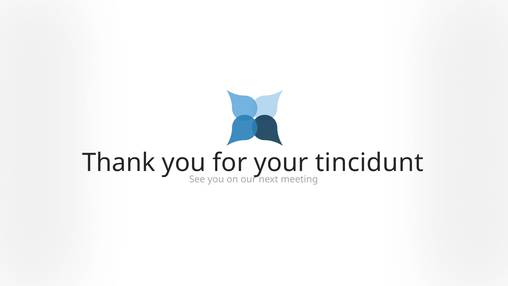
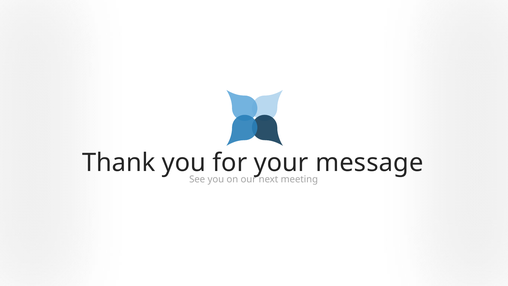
tincidunt: tincidunt -> message (369, 163)
